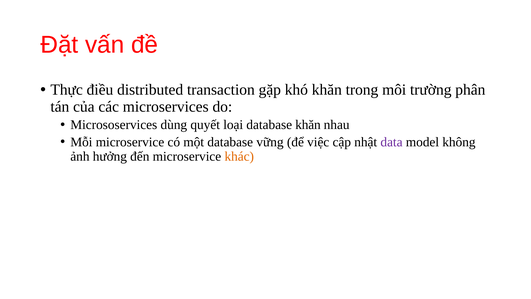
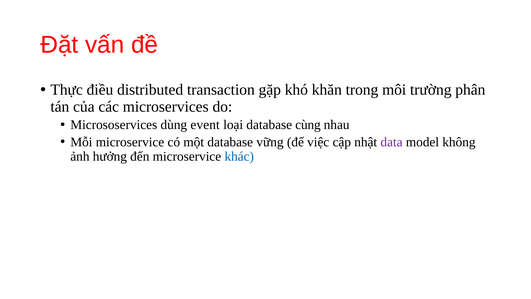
quyết: quyết -> event (205, 125)
database khăn: khăn -> cùng (308, 125)
khác colour: orange -> blue (239, 156)
